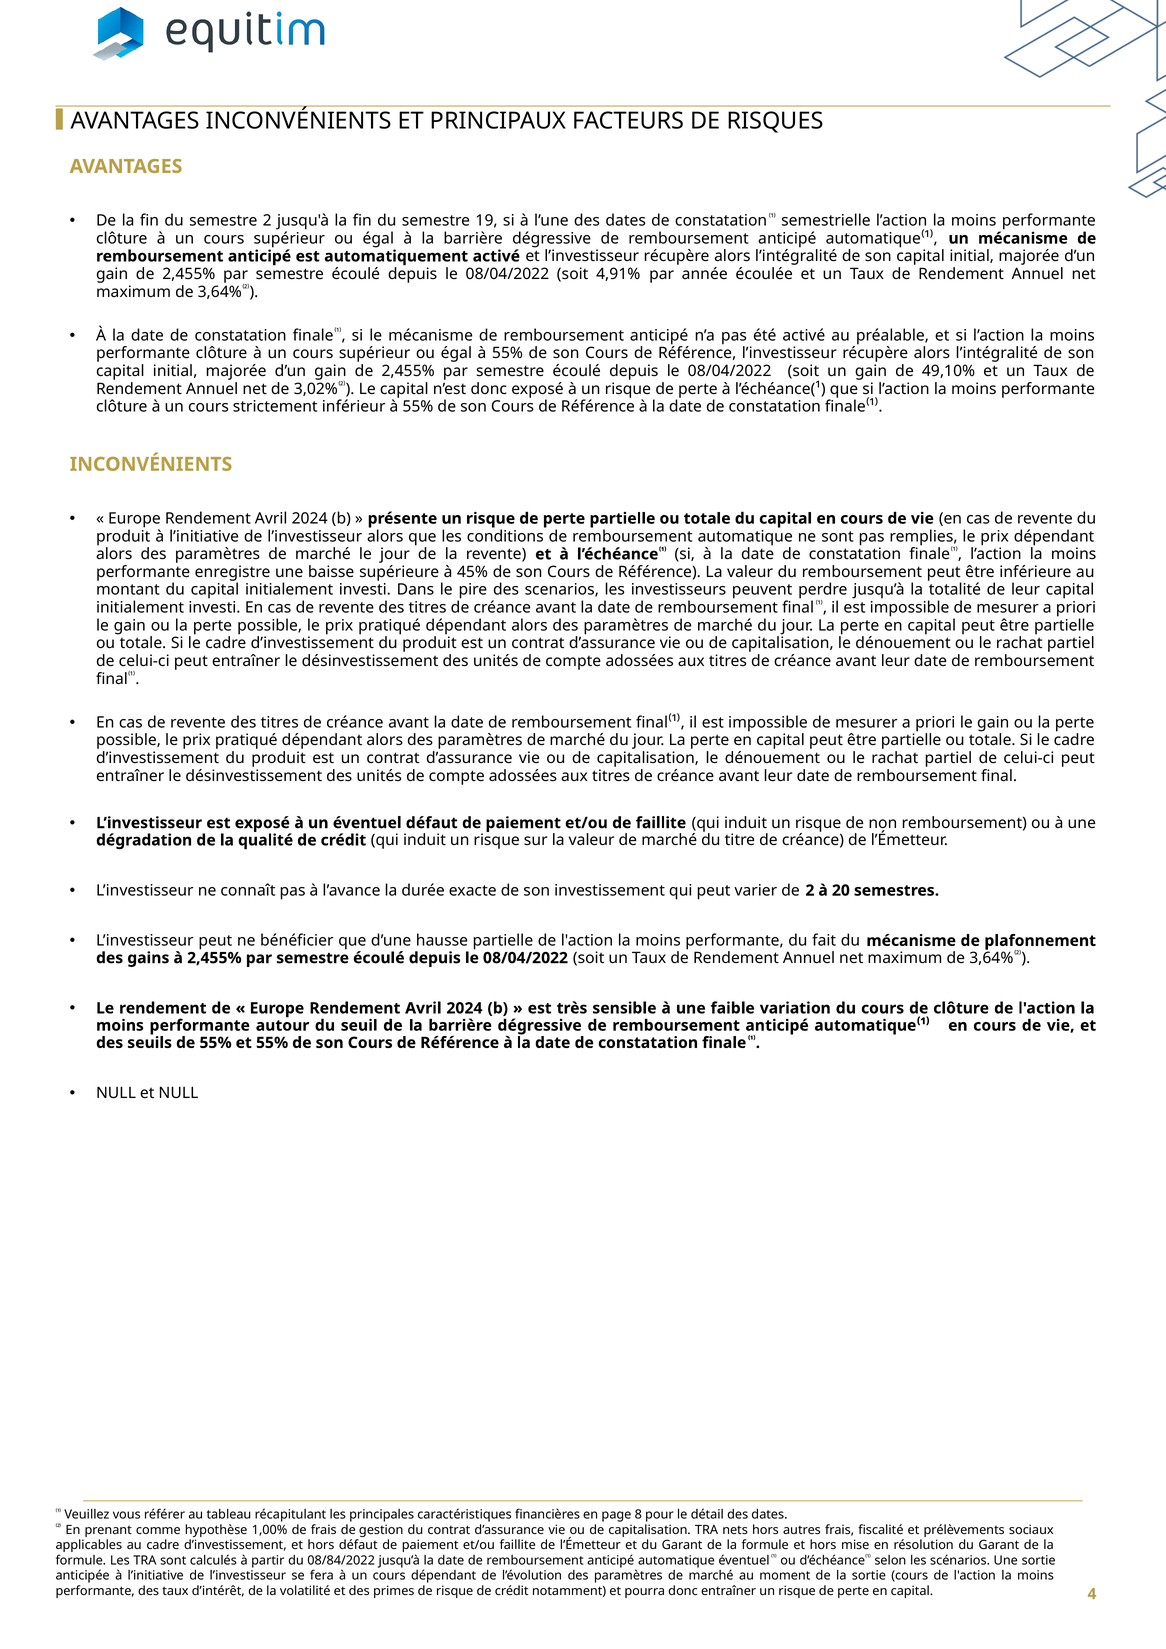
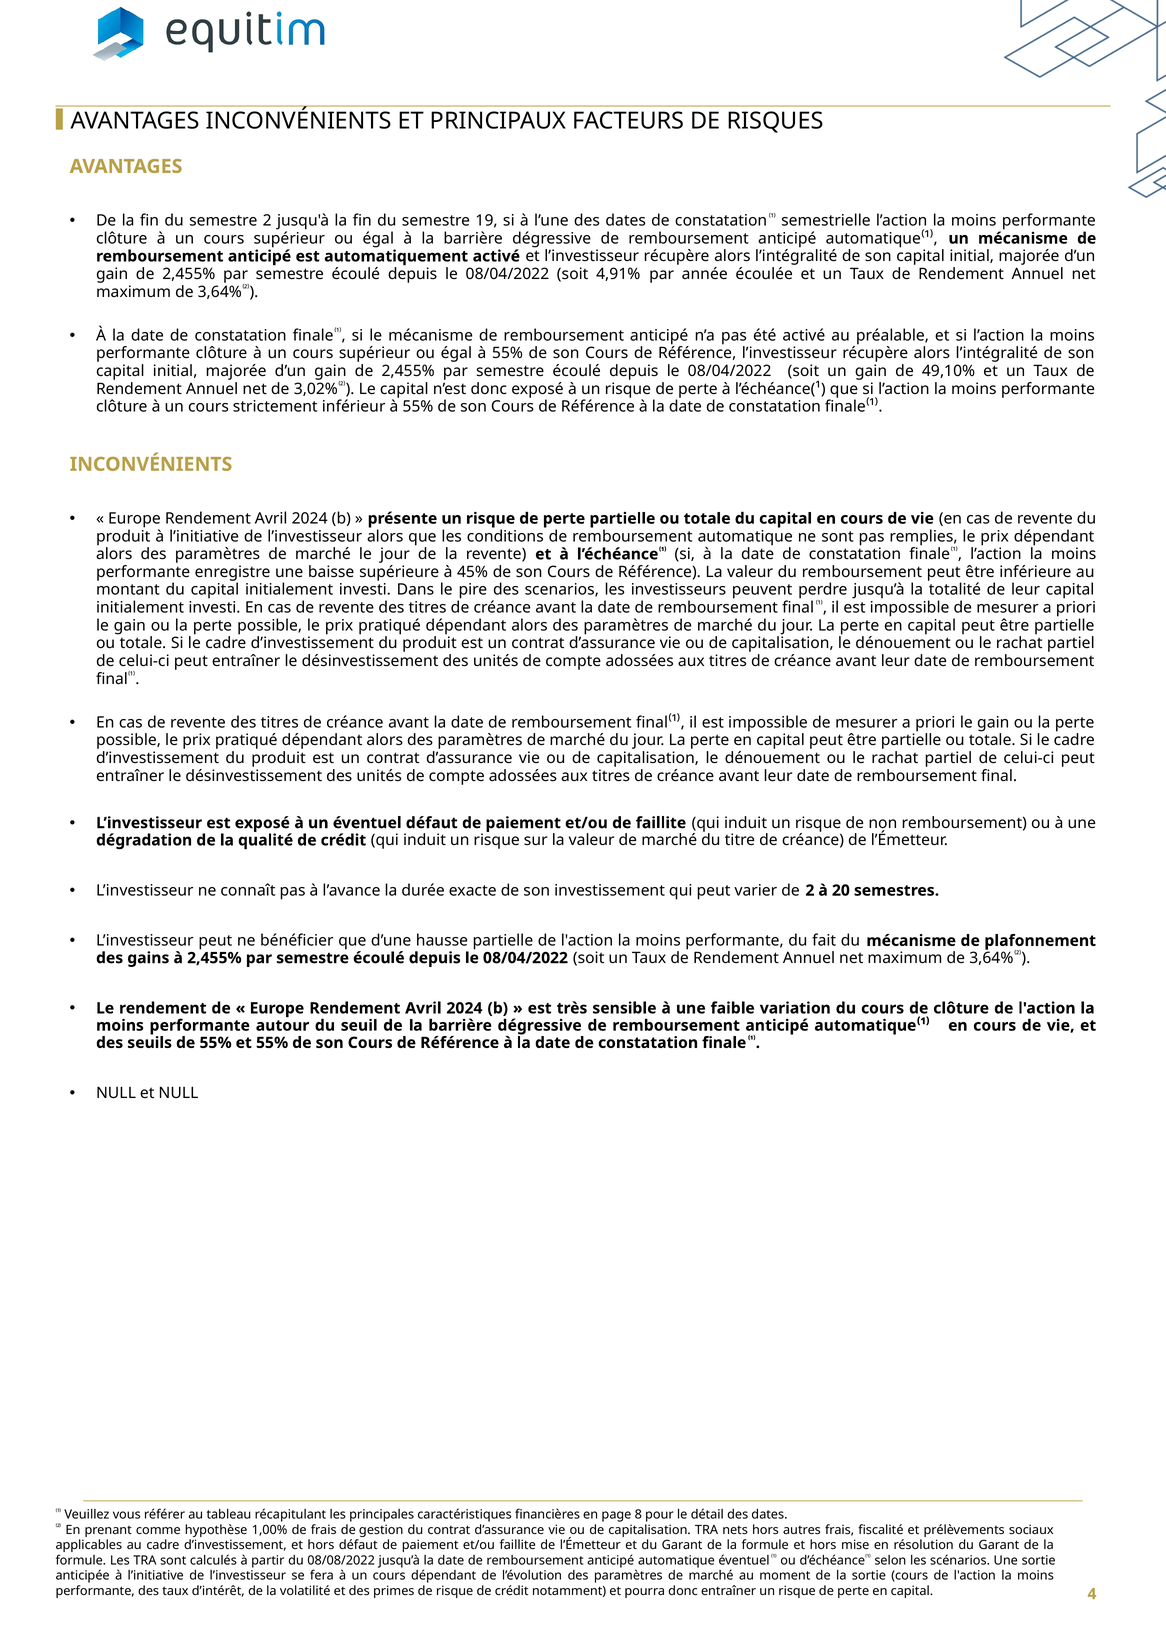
08/84/2022: 08/84/2022 -> 08/08/2022 (341, 1561)
